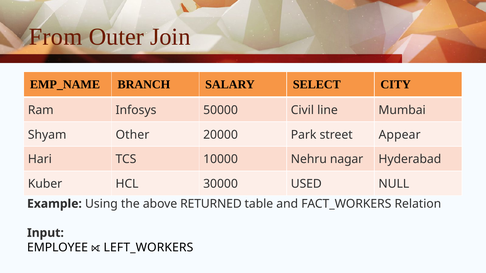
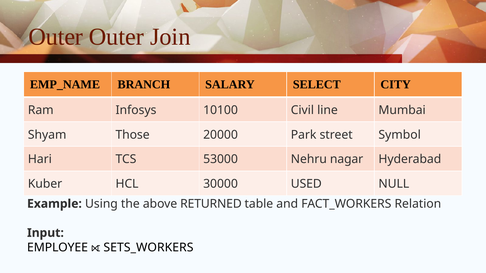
From: From -> Outer (56, 37)
50000: 50000 -> 10100 (221, 110)
Other: Other -> Those (133, 135)
Appear: Appear -> Symbol (400, 135)
10000: 10000 -> 53000 (221, 160)
LEFT_WORKERS: LEFT_WORKERS -> SETS_WORKERS (148, 248)
